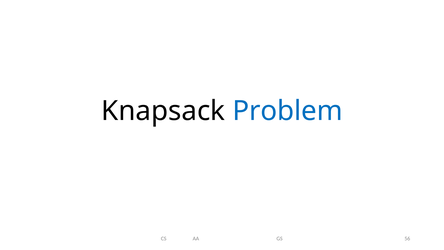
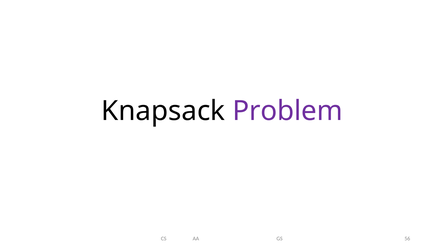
Problem colour: blue -> purple (288, 111)
